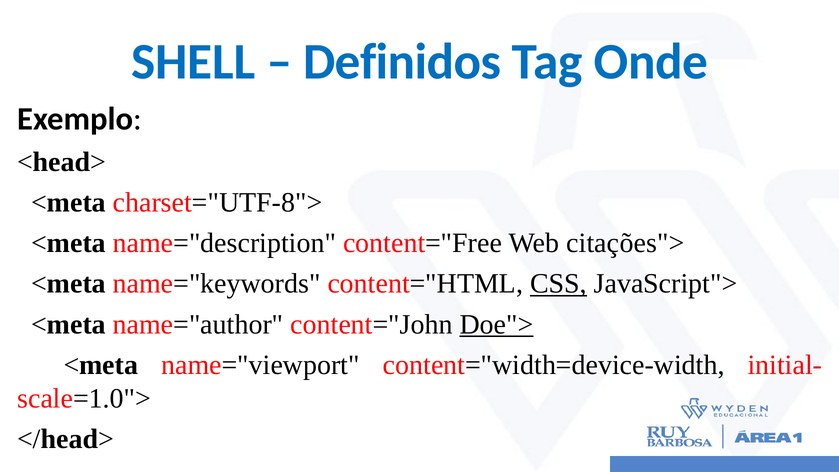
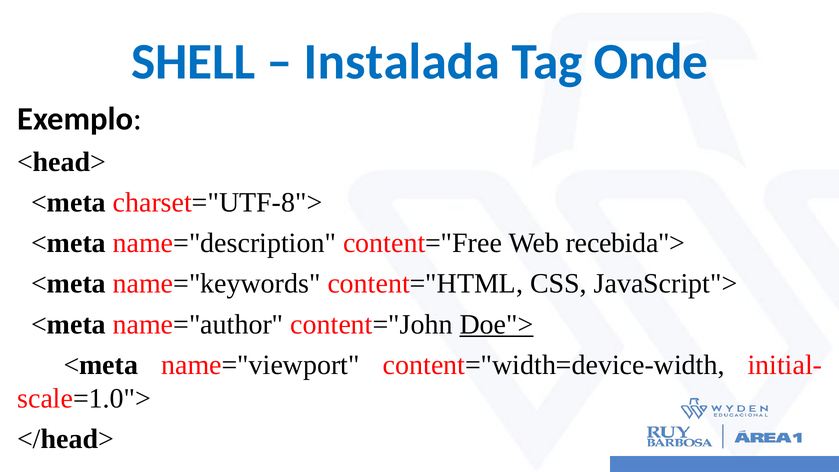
Definidos: Definidos -> Instalada (402, 62)
citações">: citações"> -> recebida"> (626, 243)
CSS underline: present -> none (558, 284)
